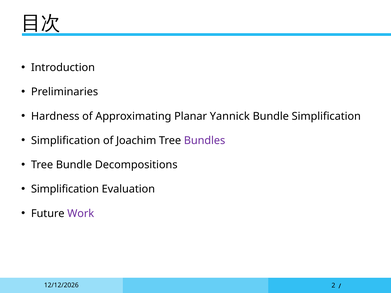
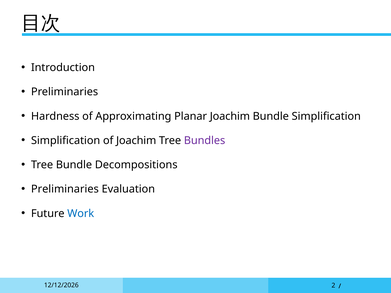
Planar Yannick: Yannick -> Joachim (230, 116)
Simplification: Simplification -> Preliminaries (65, 189)
Work colour: purple -> blue (81, 214)
